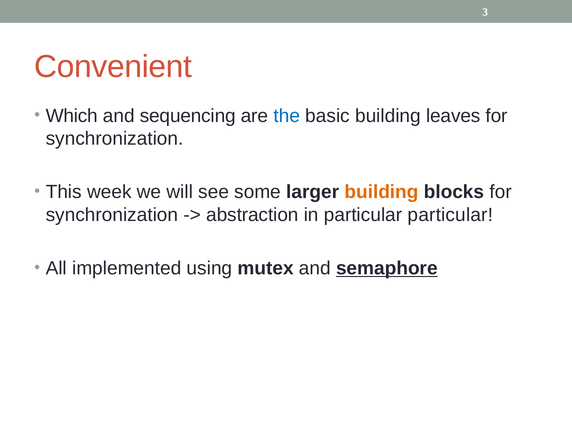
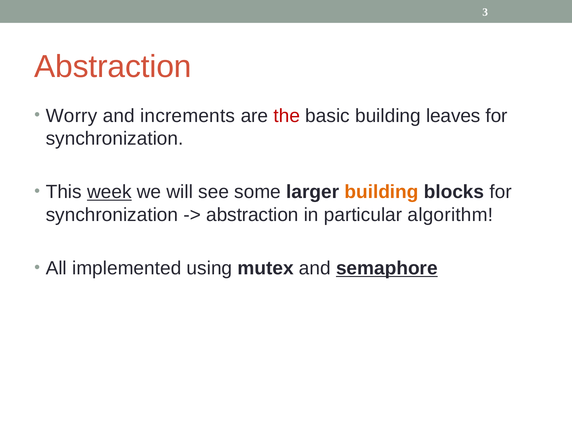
Convenient: Convenient -> Abstraction (113, 67)
Which: Which -> Worry (72, 116)
sequencing: sequencing -> increments (188, 116)
the colour: blue -> red (287, 116)
week underline: none -> present (109, 192)
particular particular: particular -> algorithm (450, 215)
